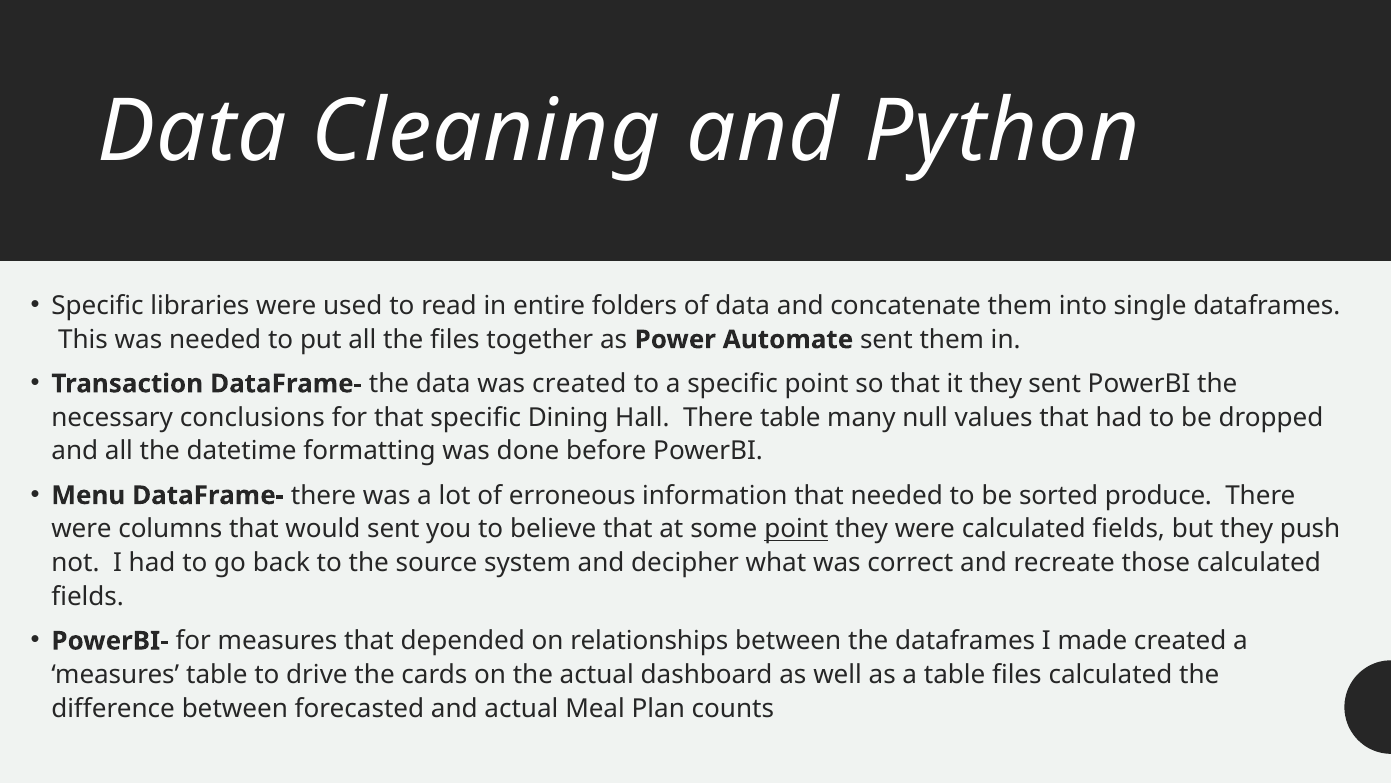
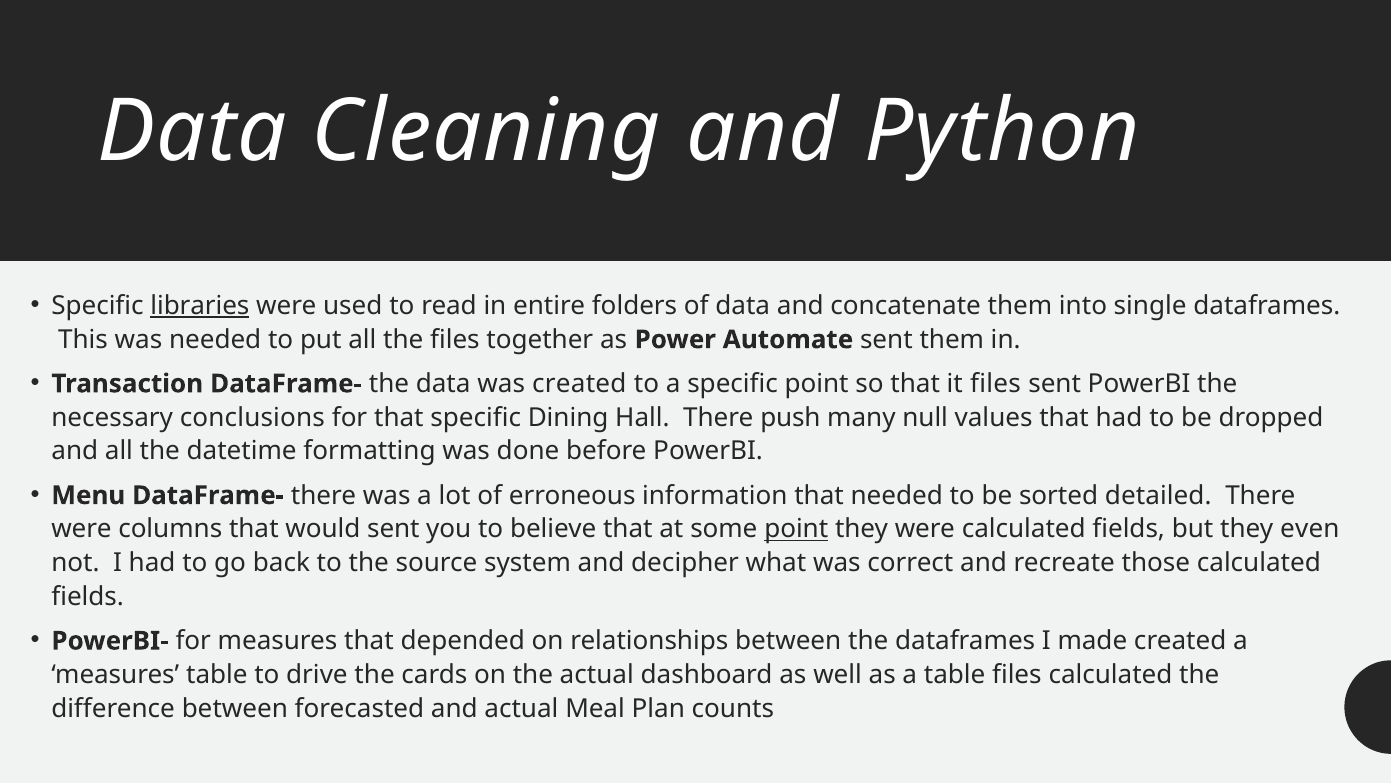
libraries underline: none -> present (200, 306)
it they: they -> files (995, 383)
There table: table -> push (790, 417)
produce: produce -> detailed (1158, 495)
push: push -> even (1310, 529)
